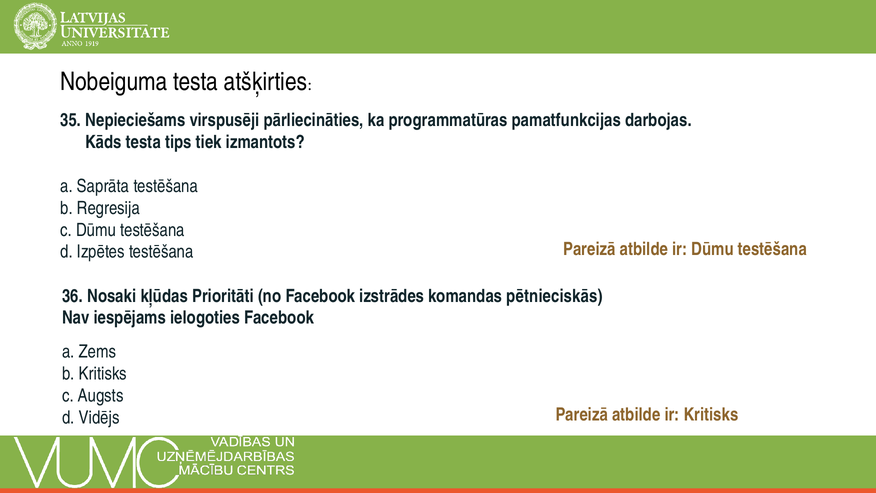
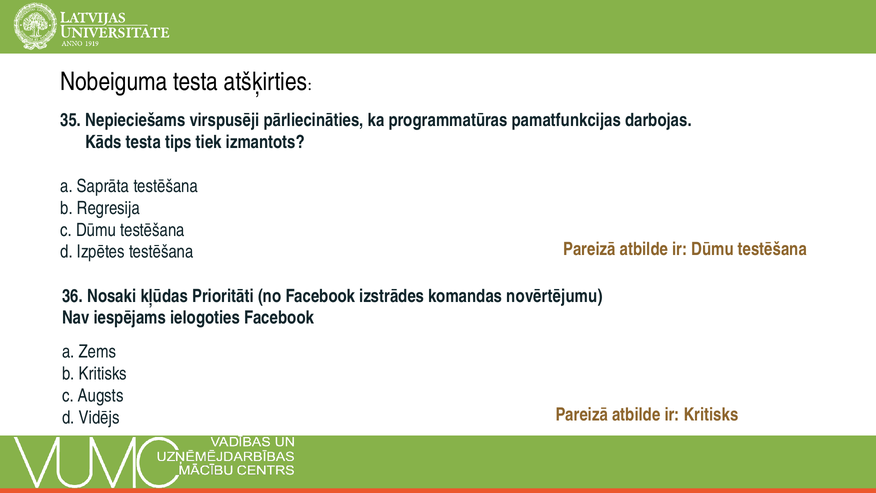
pētnieciskās: pētnieciskās -> novērtējumu (555, 296)
